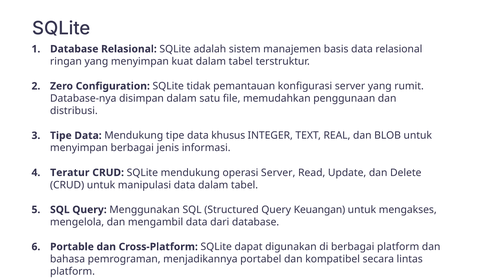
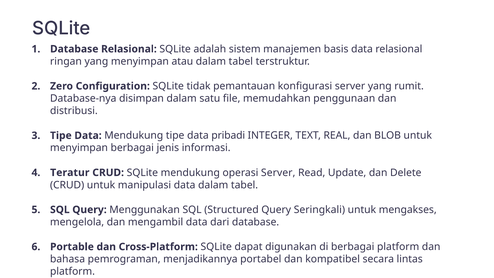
kuat: kuat -> atau (182, 61)
khusus: khusus -> pribadi (228, 135)
Keuangan: Keuangan -> Seringkali (319, 210)
